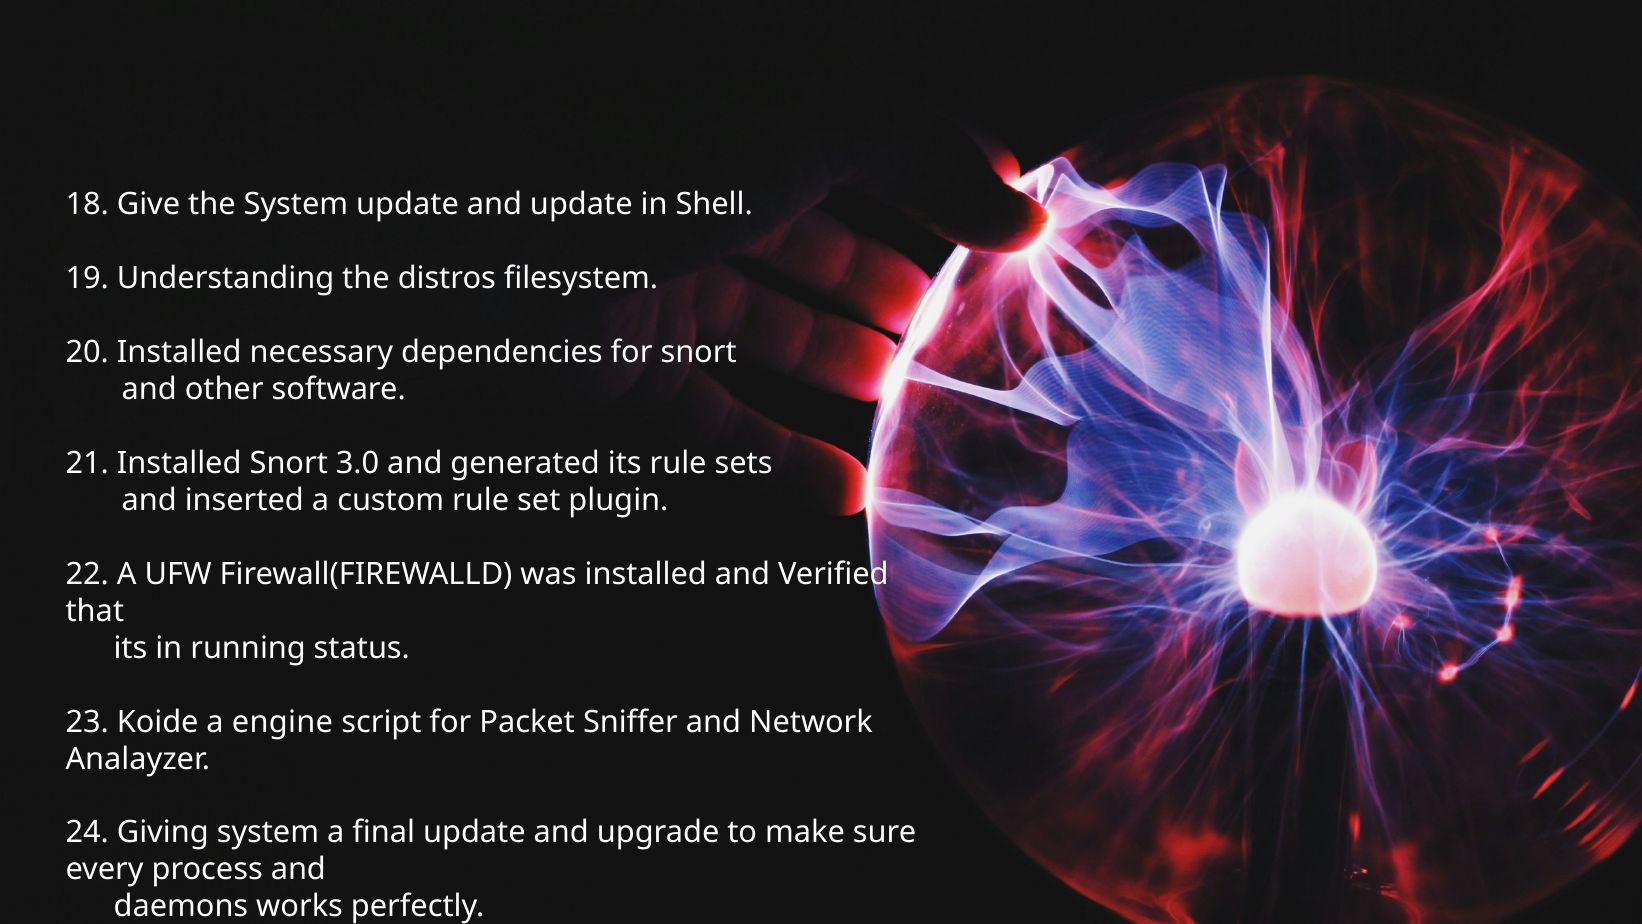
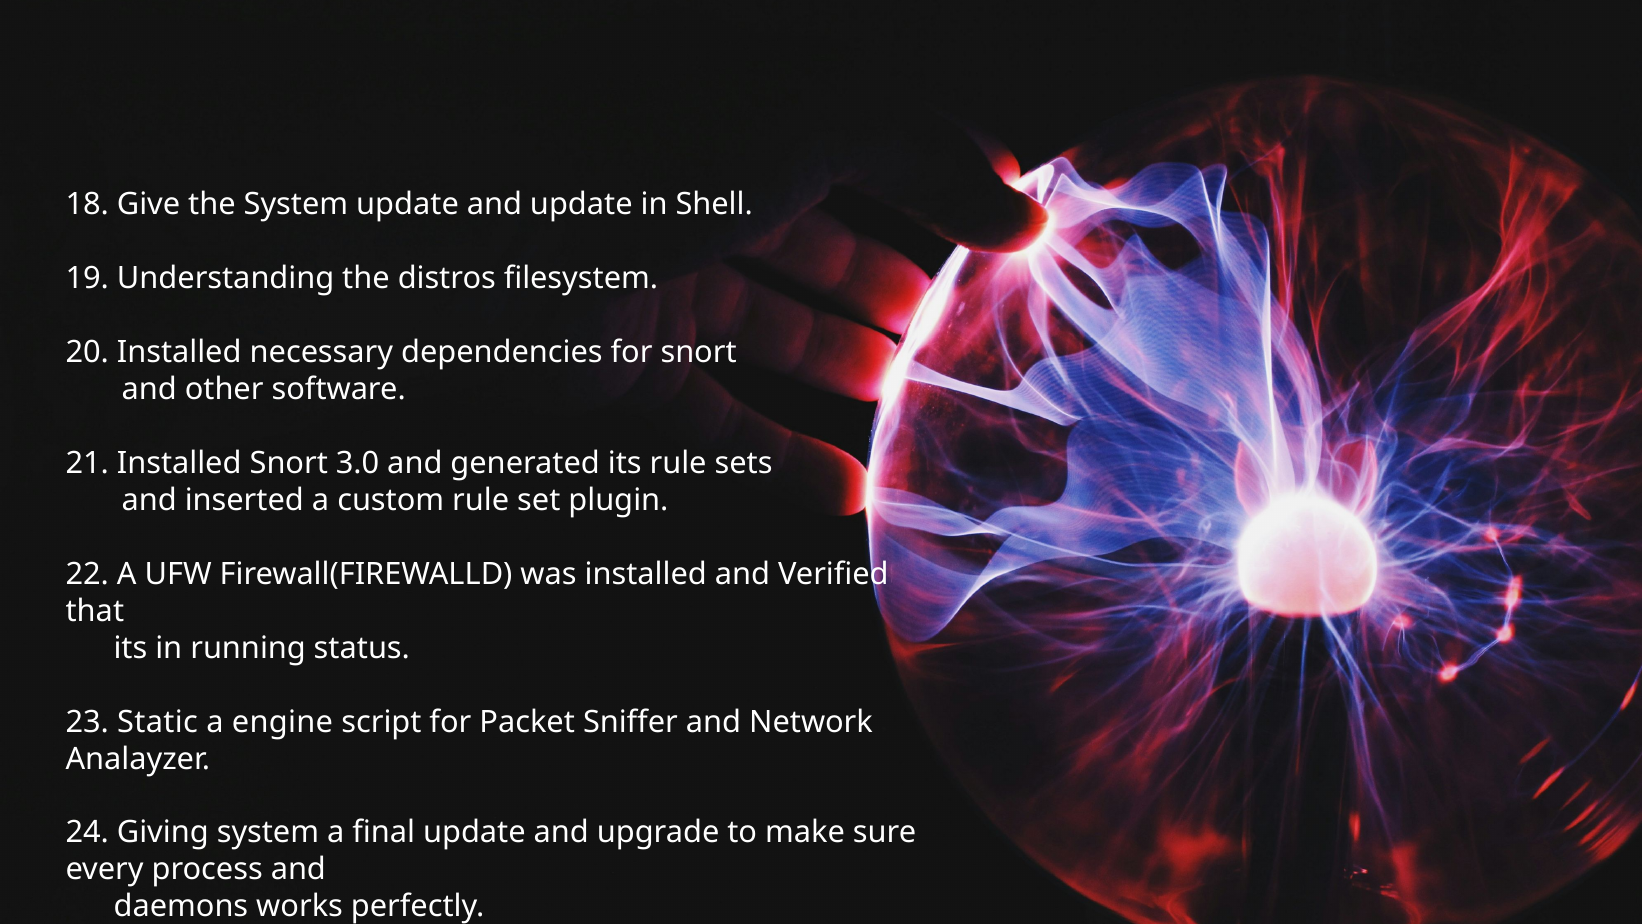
Koide: Koide -> Static (157, 722)
